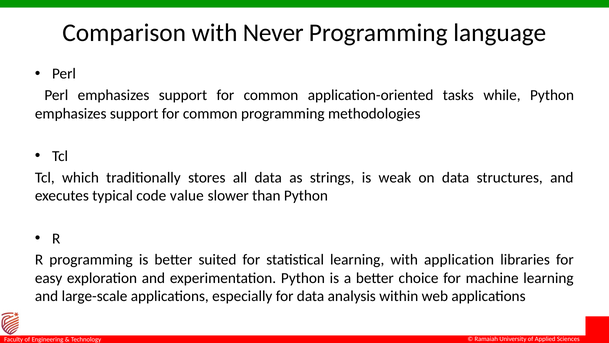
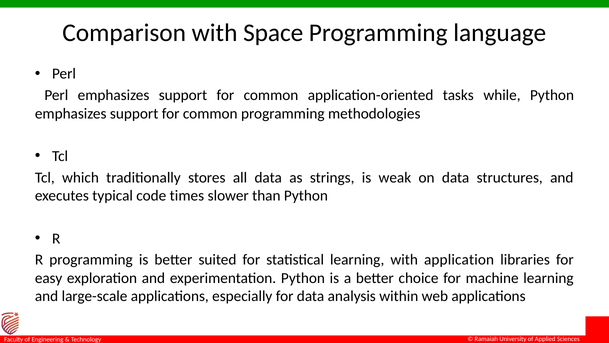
Never: Never -> Space (273, 33)
value: value -> times (187, 196)
